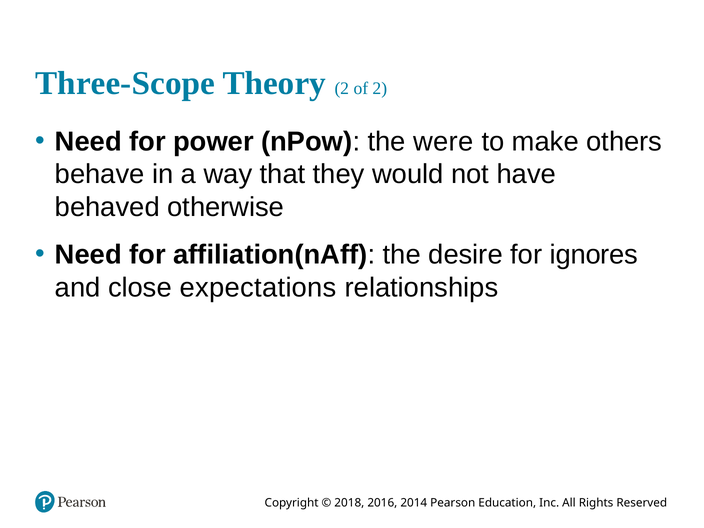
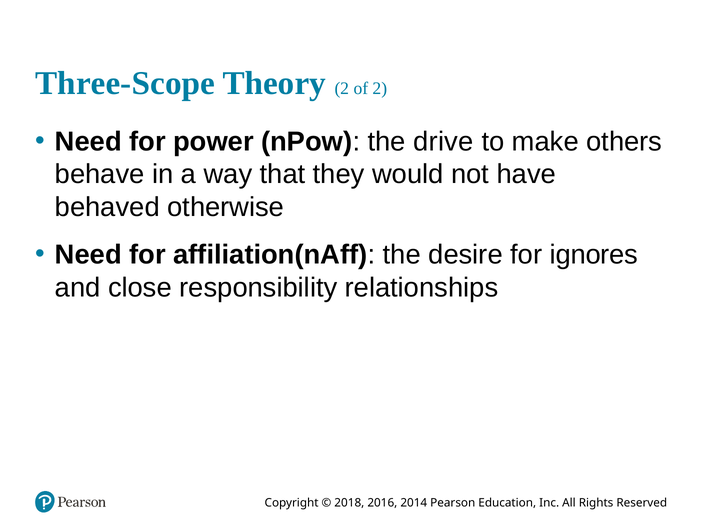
were: were -> drive (443, 142)
expectations: expectations -> responsibility (258, 288)
